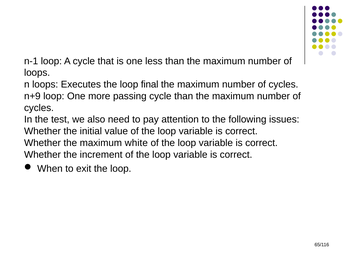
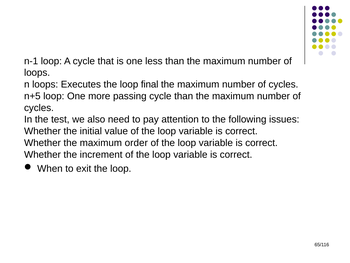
n+9: n+9 -> n+5 (32, 96)
white: white -> order (136, 143)
